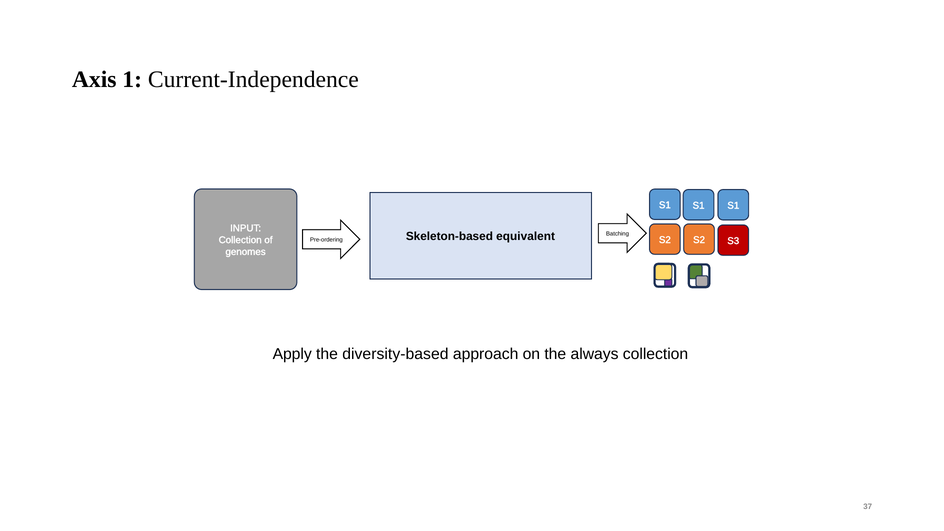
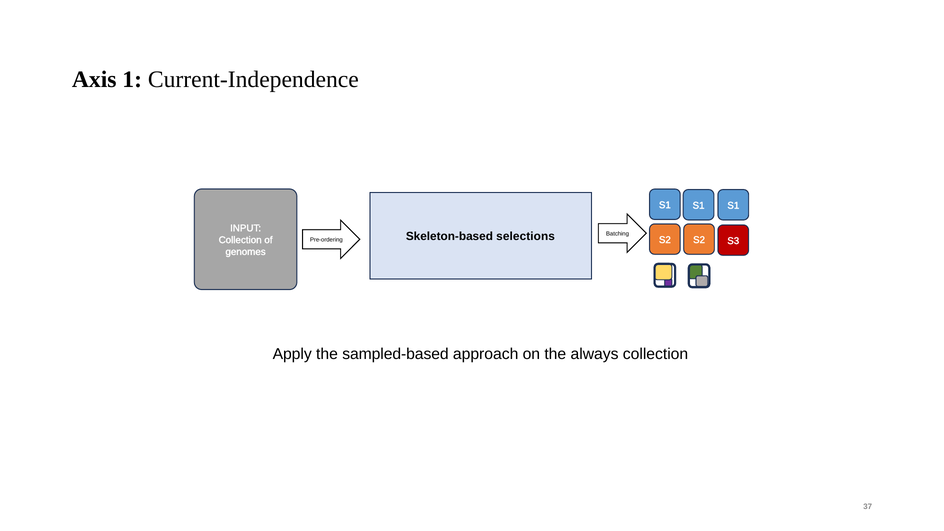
equivalent: equivalent -> selections (526, 237)
diversity-based: diversity-based -> sampled-based (395, 354)
